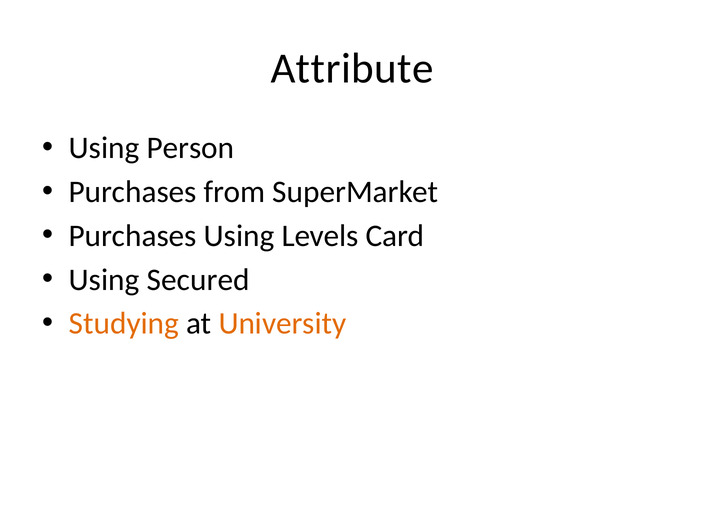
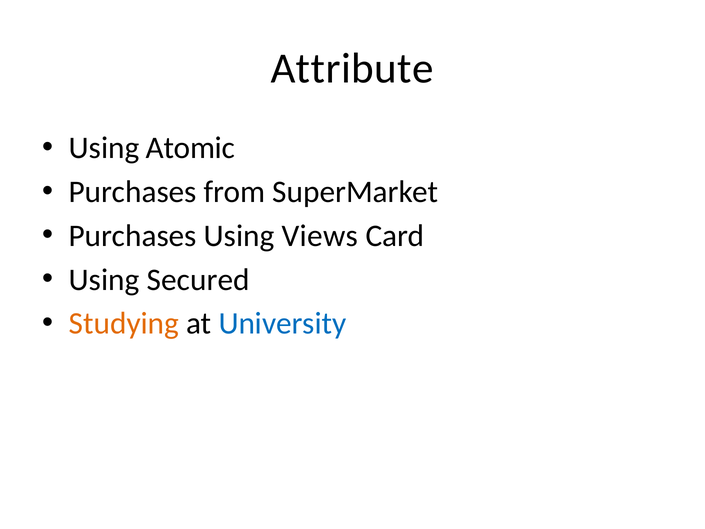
Person: Person -> Atomic (190, 148)
Levels: Levels -> Views (320, 236)
University colour: orange -> blue (282, 323)
